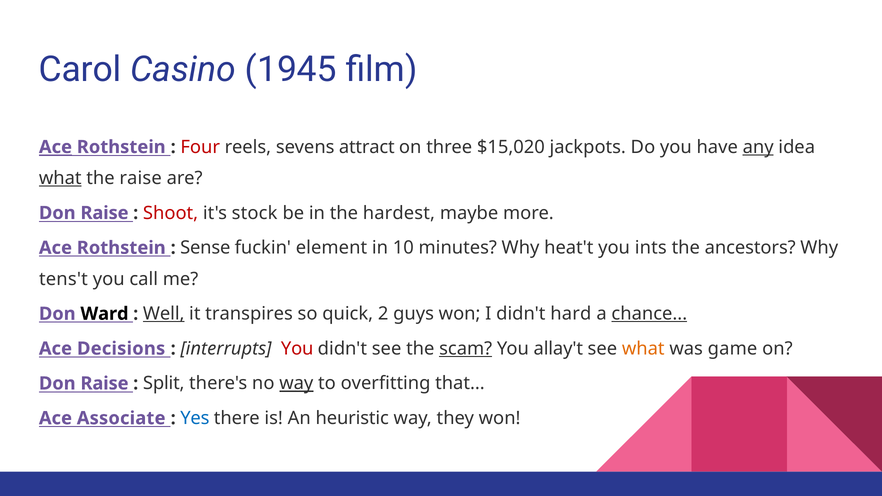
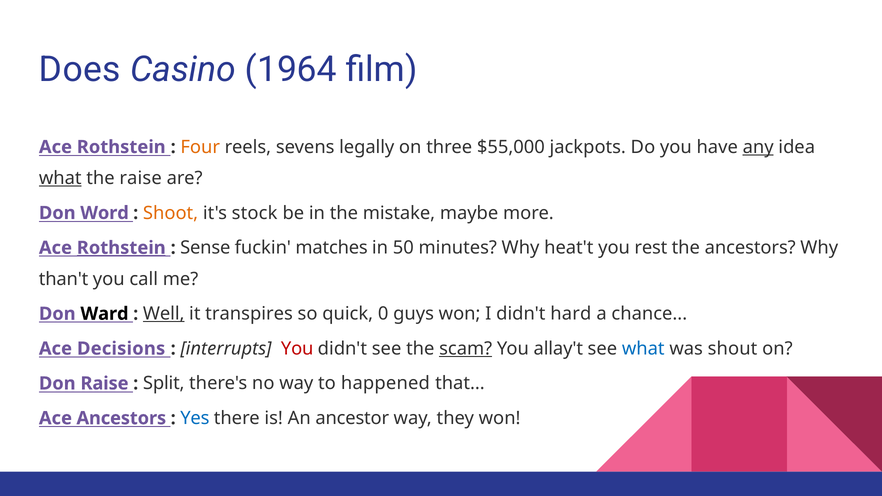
Carol: Carol -> Does (80, 70)
1945: 1945 -> 1964 (291, 70)
Ace underline: present -> none (55, 147)
Four colour: red -> orange (200, 147)
attract: attract -> legally (367, 147)
$15,020: $15,020 -> $55,000 (511, 147)
Raise: Raise -> Word (105, 213)
Shoot colour: red -> orange (171, 213)
hardest: hardest -> mistake (399, 213)
Rothstein underline: none -> present (121, 248)
element: element -> matches (332, 248)
10: 10 -> 50 (403, 248)
ints: ints -> rest (651, 248)
tens't: tens't -> than't (64, 279)
2: 2 -> 0 (383, 314)
chance underline: present -> none (649, 314)
what colour: orange -> blue (643, 349)
game: game -> shout (733, 349)
way underline: present -> none (296, 384)
overfitting: overfitting -> happened (385, 384)
Ace Associate: Associate -> Ancestors (121, 418)
heuristic: heuristic -> ancestor (352, 418)
